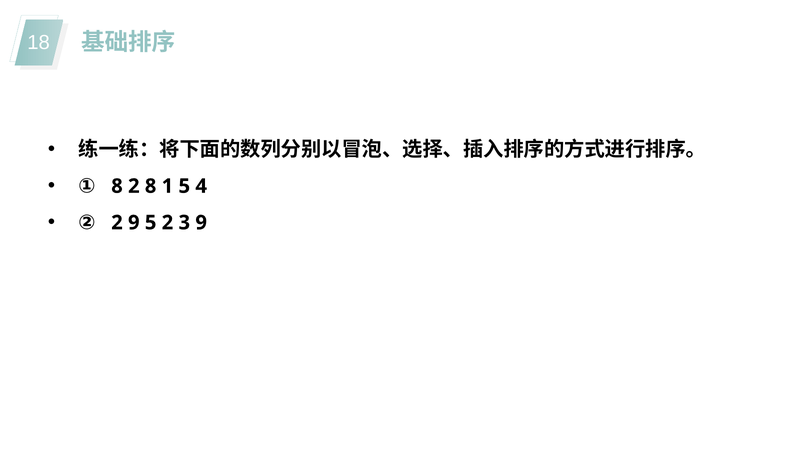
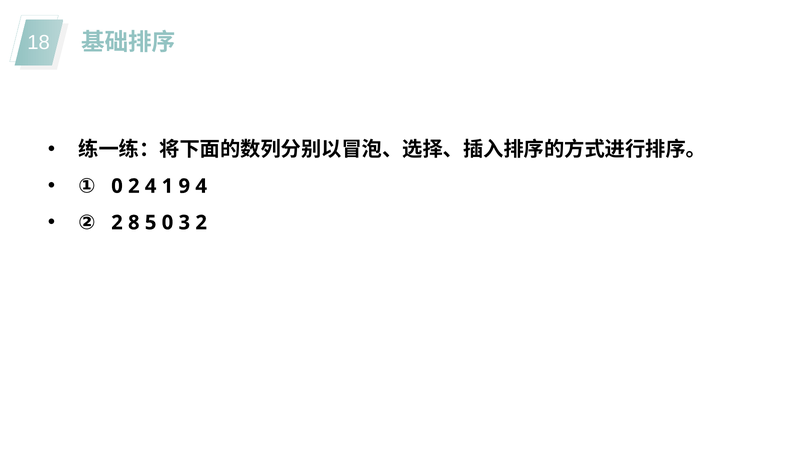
① 8: 8 -> 0 (117, 186)
2 8: 8 -> 4 (151, 186)
1 5: 5 -> 9 (184, 186)
2 9: 9 -> 8 (134, 222)
5 2: 2 -> 0 (167, 222)
3 9: 9 -> 2 (201, 222)
